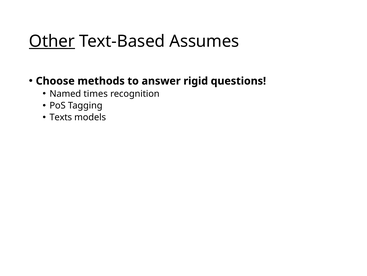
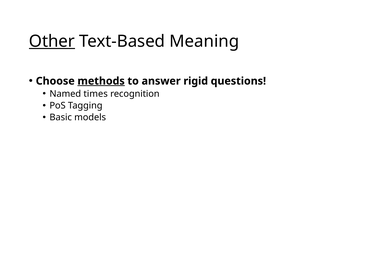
Assumes: Assumes -> Meaning (204, 41)
methods underline: none -> present (101, 81)
Texts: Texts -> Basic (61, 117)
